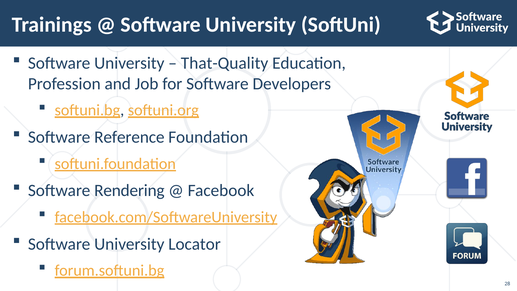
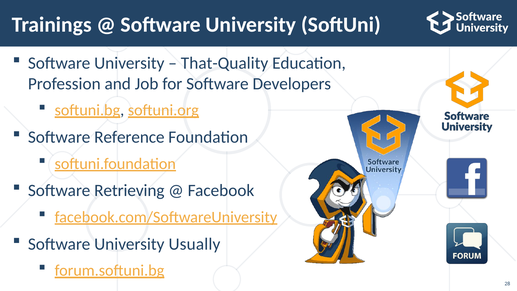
Rendering: Rendering -> Retrieving (129, 190)
Locator: Locator -> Usually (194, 244)
